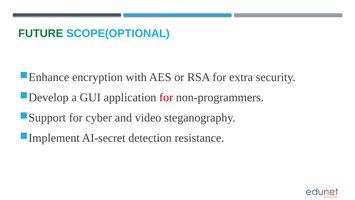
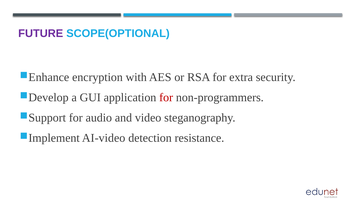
FUTURE colour: green -> purple (41, 33)
cyber: cyber -> audio (99, 118)
AI-secret: AI-secret -> AI-video (104, 138)
